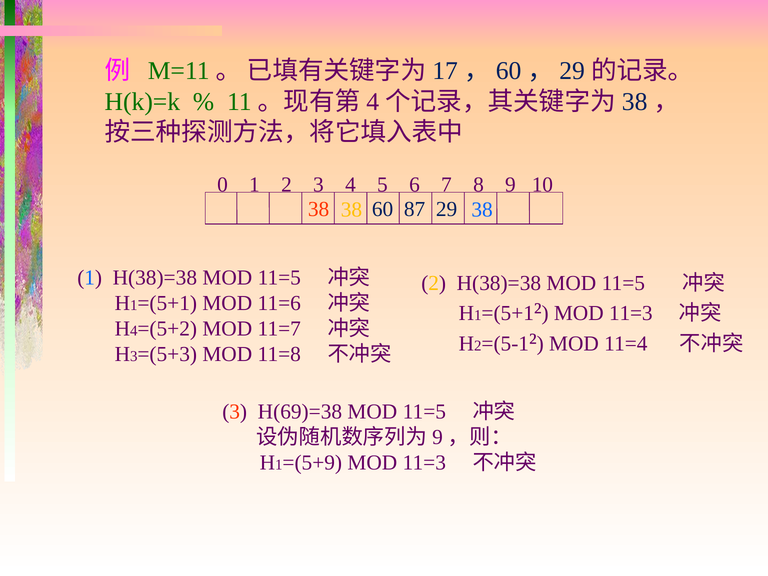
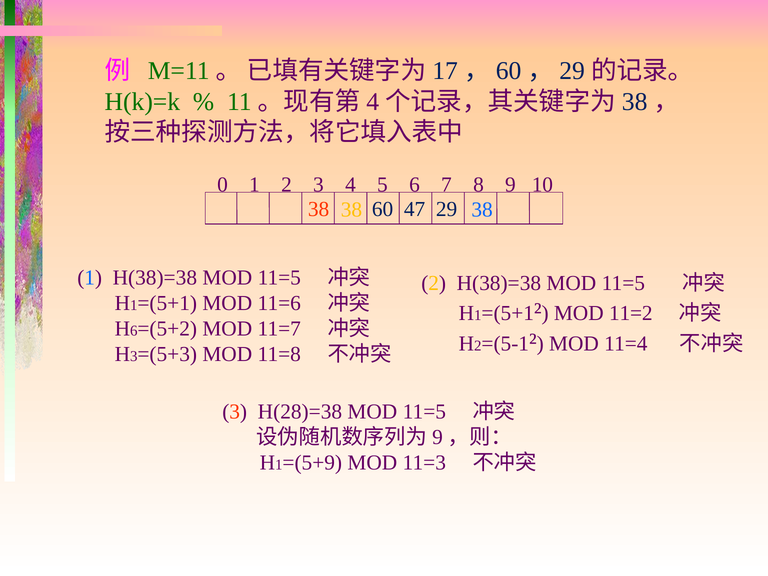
87: 87 -> 47 (415, 209)
11=3: 11=3 -> 11=2 (631, 313)
4: 4 -> 6 (134, 331)
H(69)=38: H(69)=38 -> H(28)=38 (300, 412)
